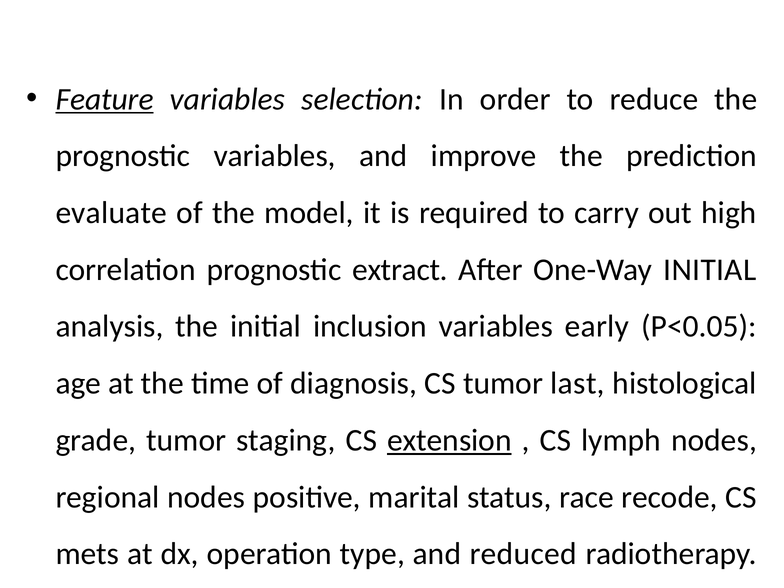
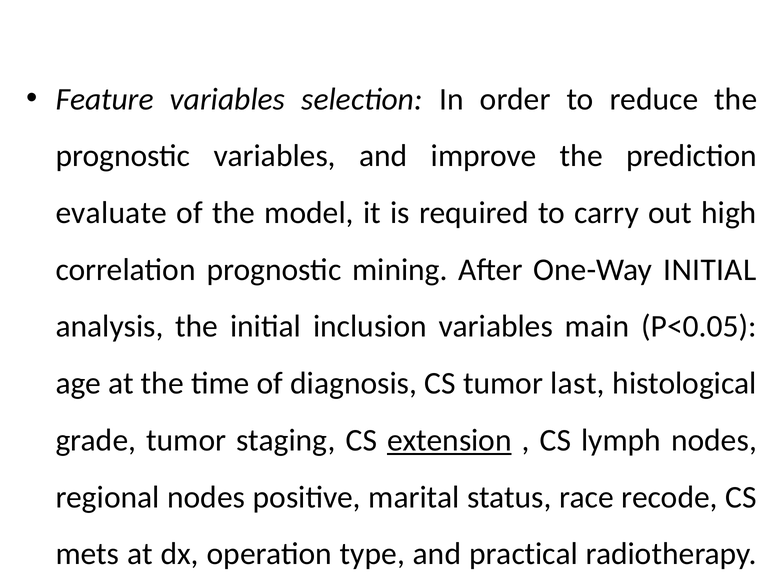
Feature underline: present -> none (105, 99)
extract: extract -> mining (400, 270)
early: early -> main (597, 327)
reduced: reduced -> practical (523, 554)
